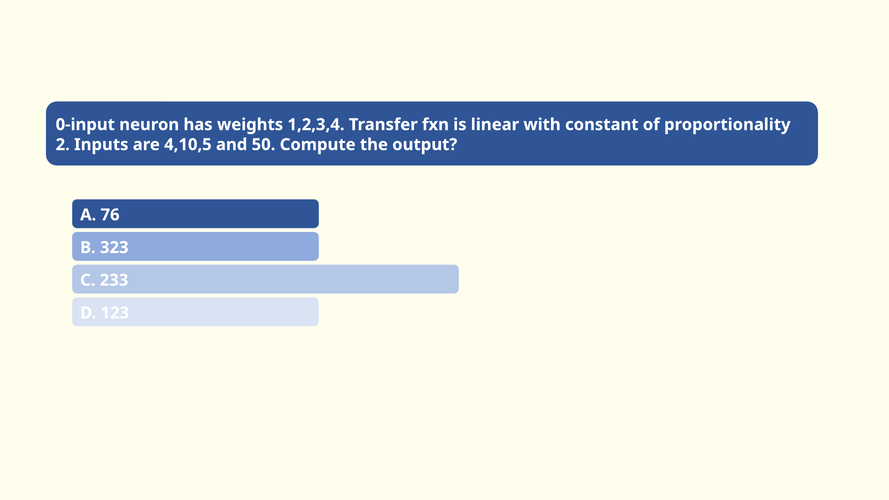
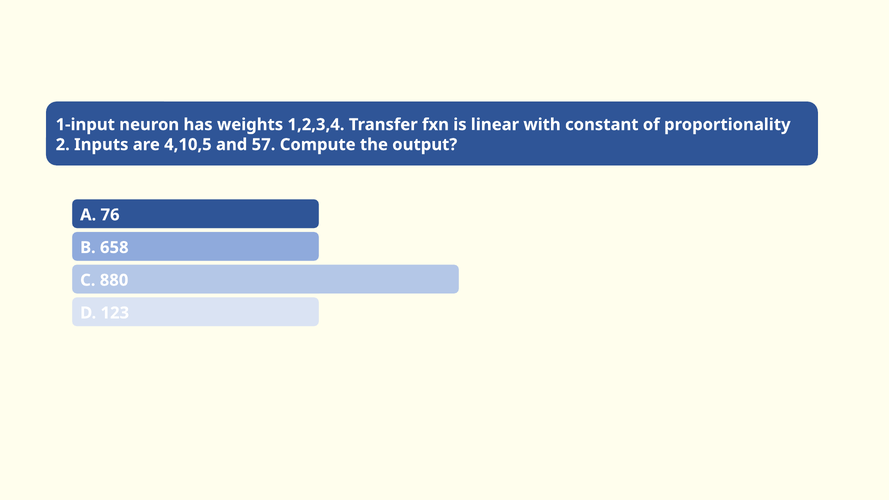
0-input: 0-input -> 1-input (85, 125)
50: 50 -> 57 (264, 145)
323: 323 -> 658 (114, 248)
233: 233 -> 880 (114, 280)
